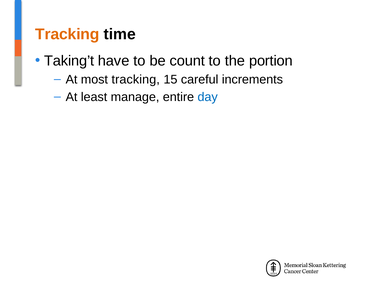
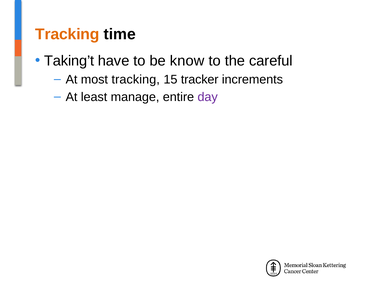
count: count -> know (187, 61)
portion: portion -> careful (271, 61)
careful: careful -> tracker (200, 80)
day colour: blue -> purple (208, 97)
